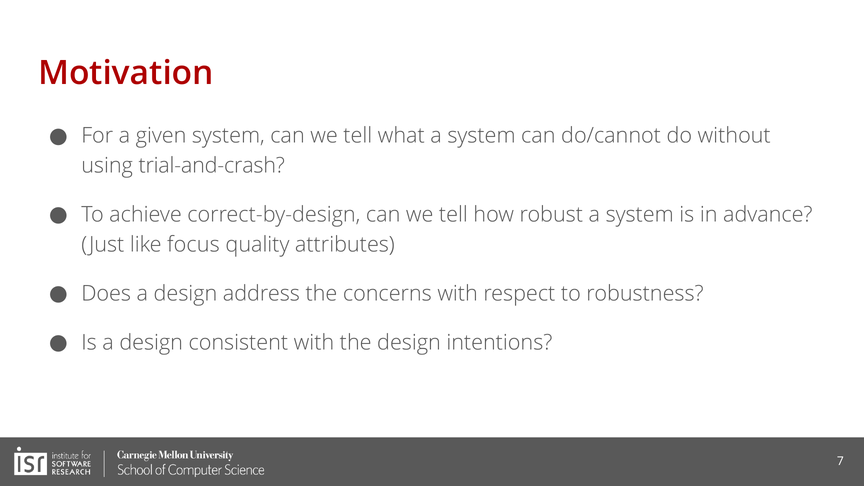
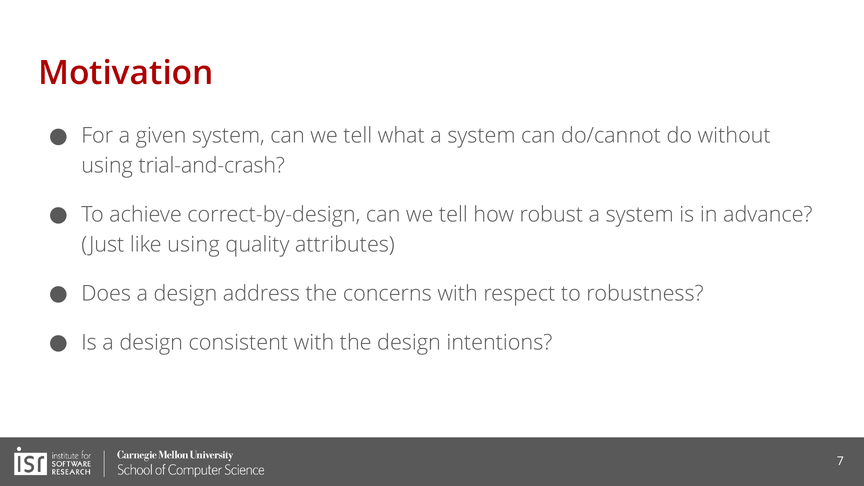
like focus: focus -> using (193, 244)
